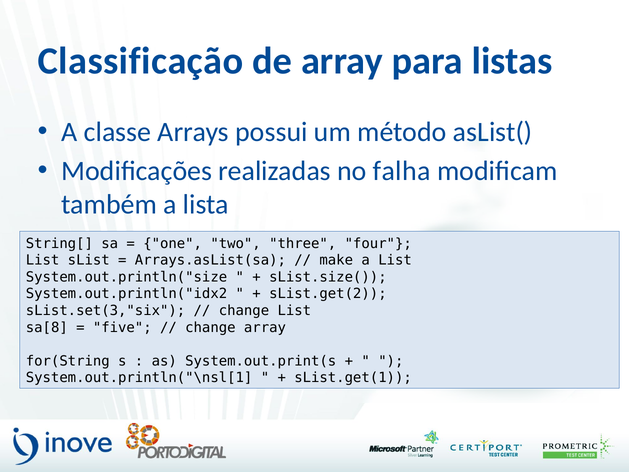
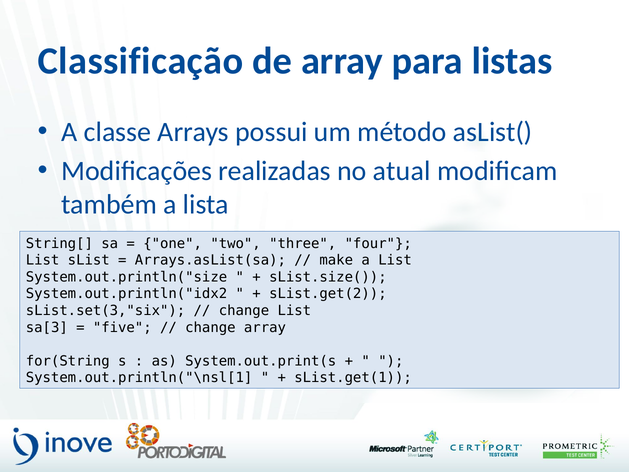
falha: falha -> atual (402, 171)
sa[8: sa[8 -> sa[3 (47, 327)
